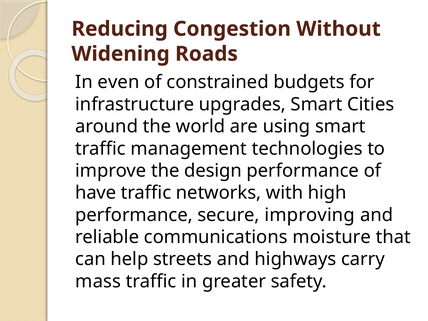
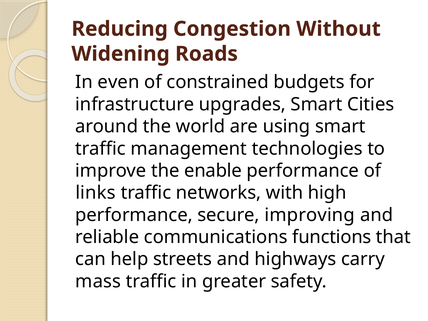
design: design -> enable (213, 171)
have: have -> links (96, 193)
moisture: moisture -> functions (332, 237)
